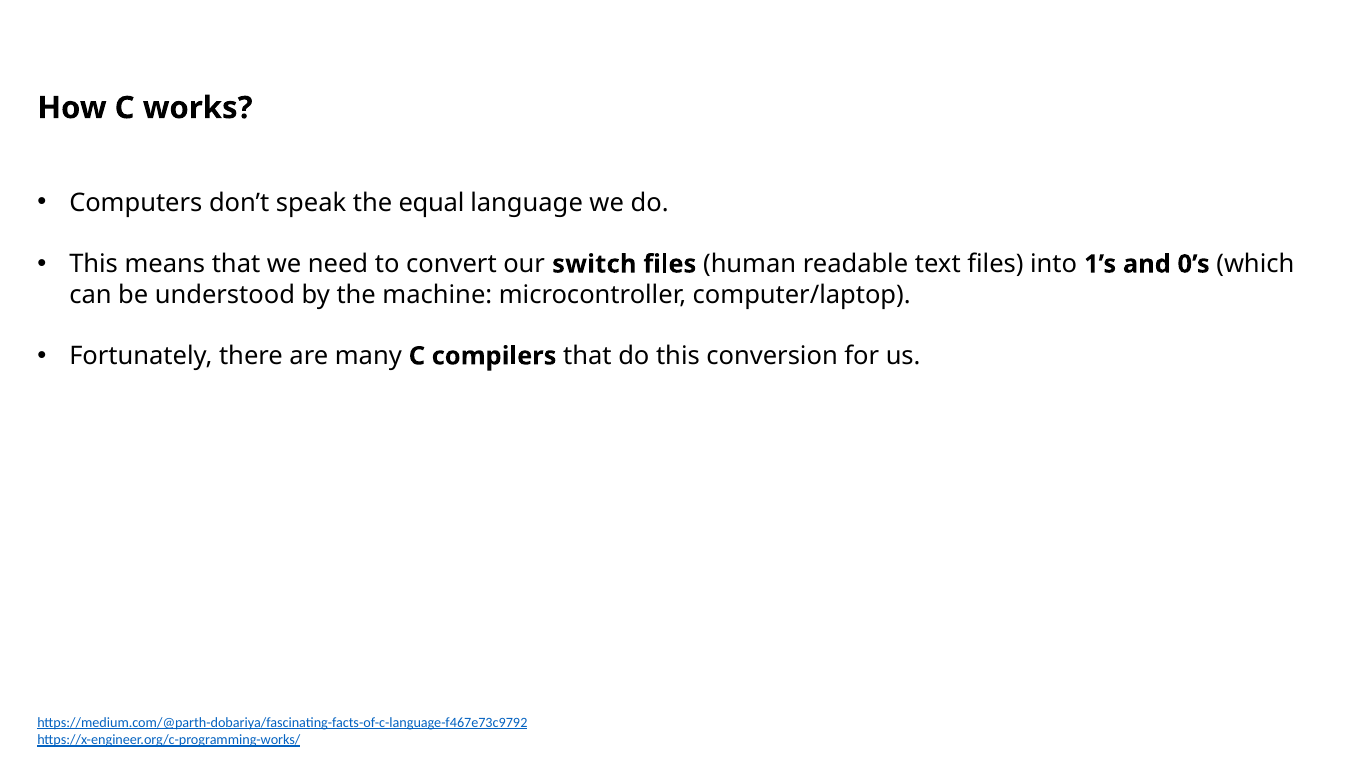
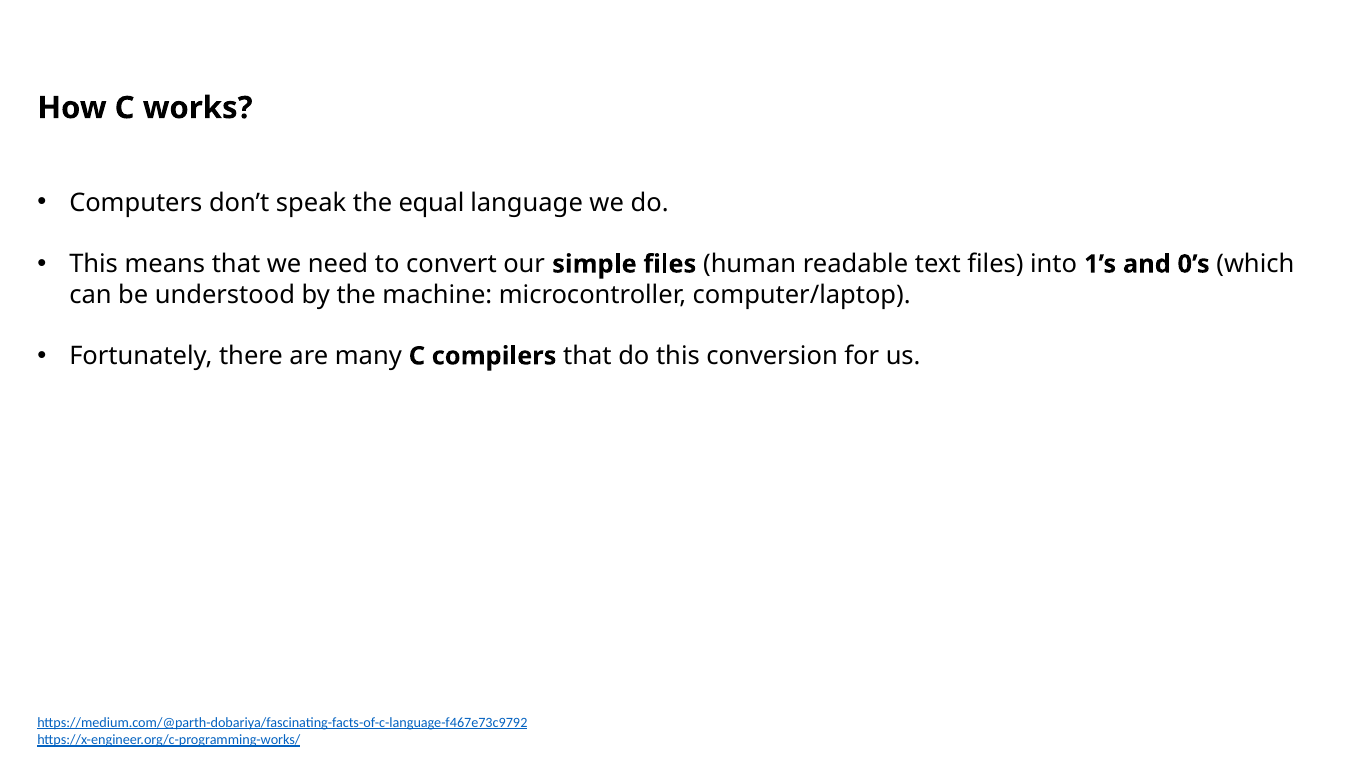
switch: switch -> simple (594, 264)
